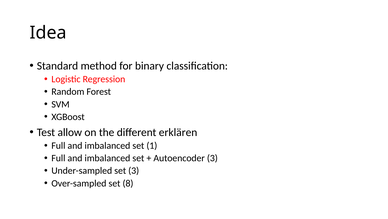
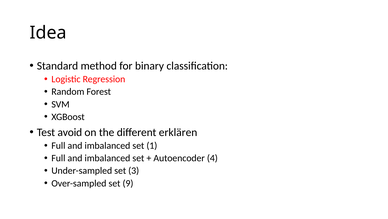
allow: allow -> avoid (70, 132)
Autoencoder 3: 3 -> 4 (212, 158)
8: 8 -> 9 (128, 183)
